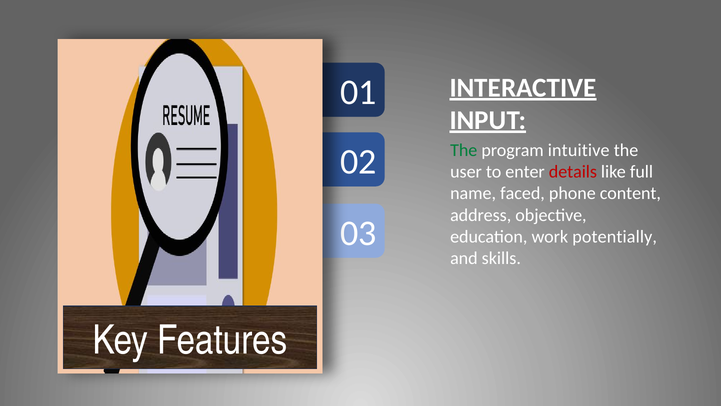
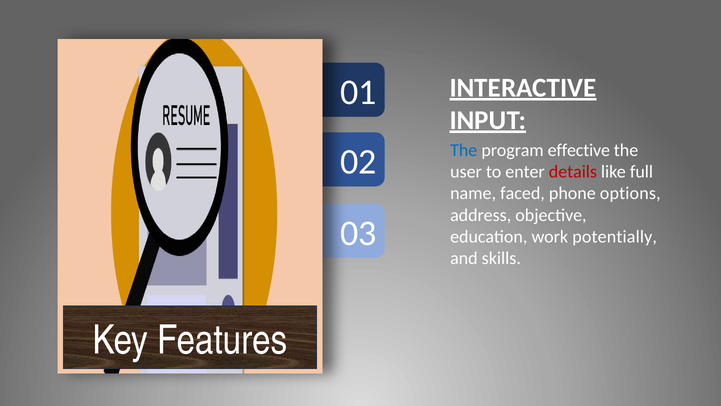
The colour: green -> blue (464, 150)
intuitive: intuitive -> effective (579, 150)
content: content -> options (630, 193)
